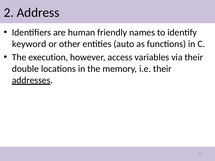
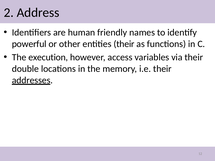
keyword: keyword -> powerful (29, 44)
entities auto: auto -> their (124, 44)
